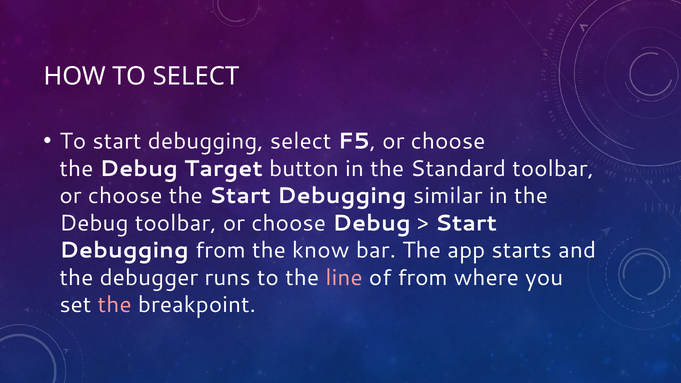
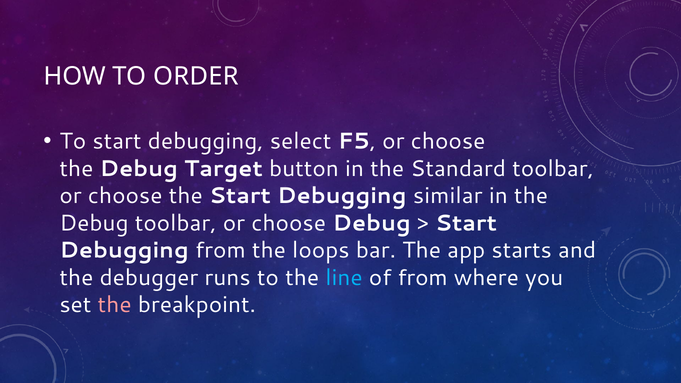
TO SELECT: SELECT -> ORDER (196, 76)
know: know -> loops (321, 250)
line colour: pink -> light blue (344, 278)
